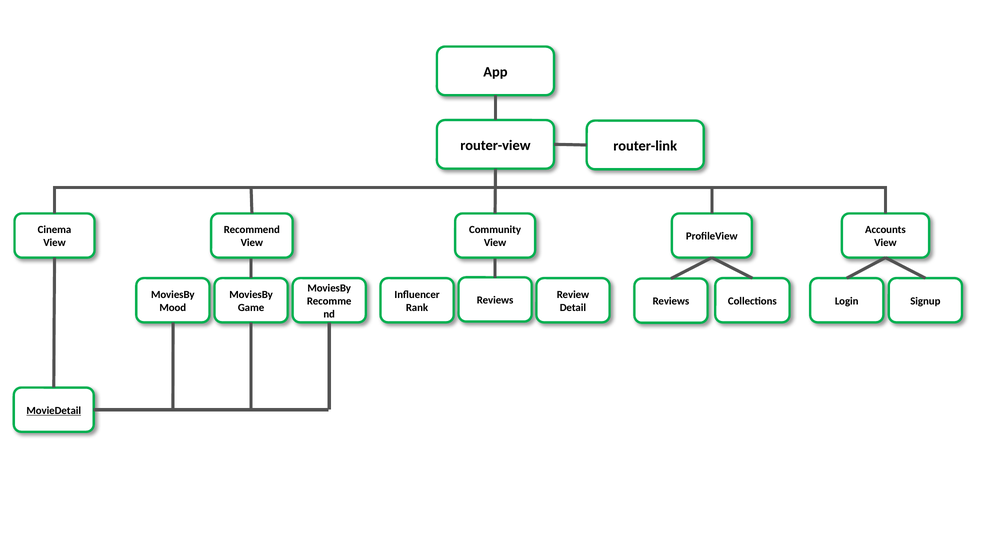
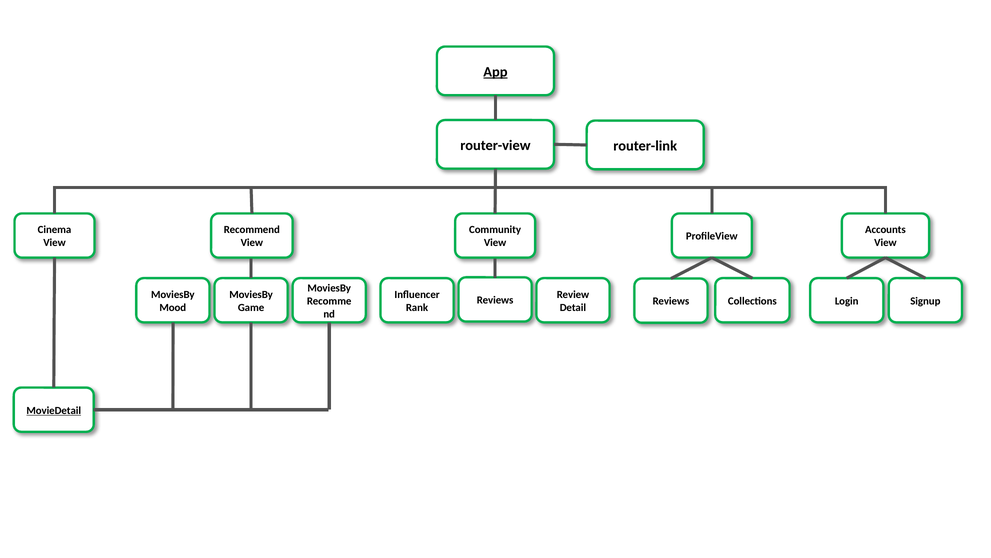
App underline: none -> present (495, 72)
